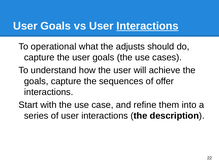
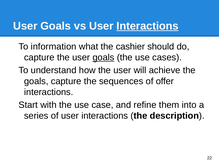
operational: operational -> information (54, 47)
adjusts: adjusts -> cashier (130, 47)
goals underline: none -> present (103, 58)
